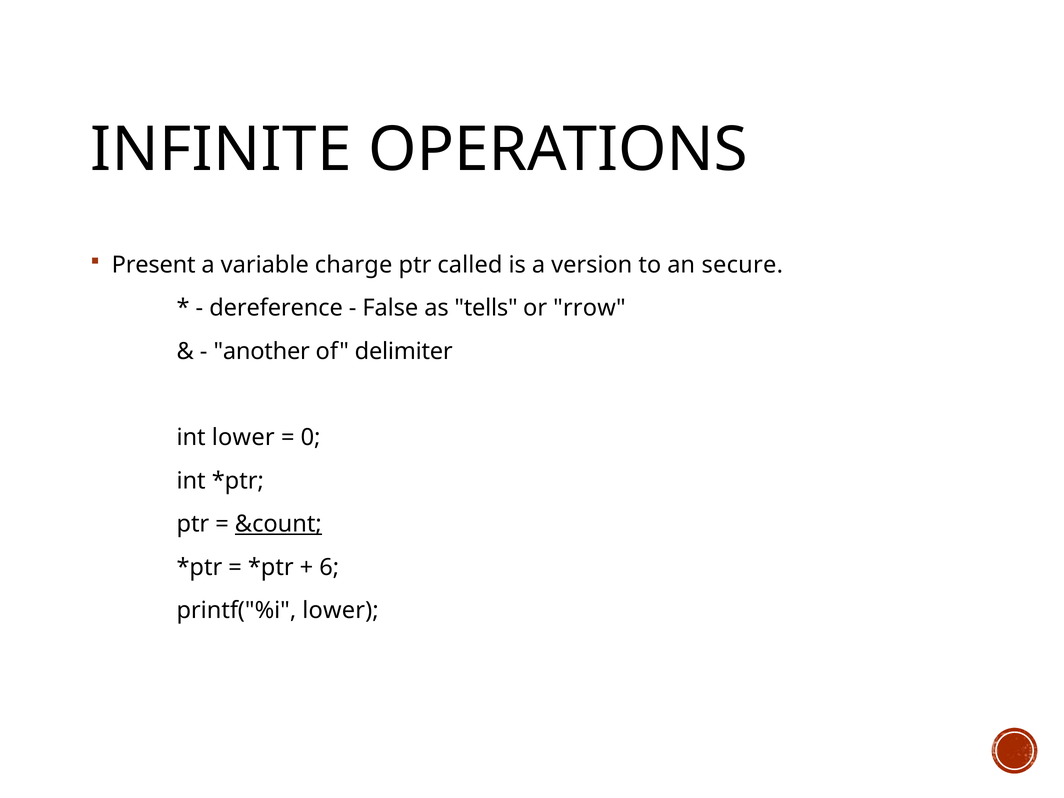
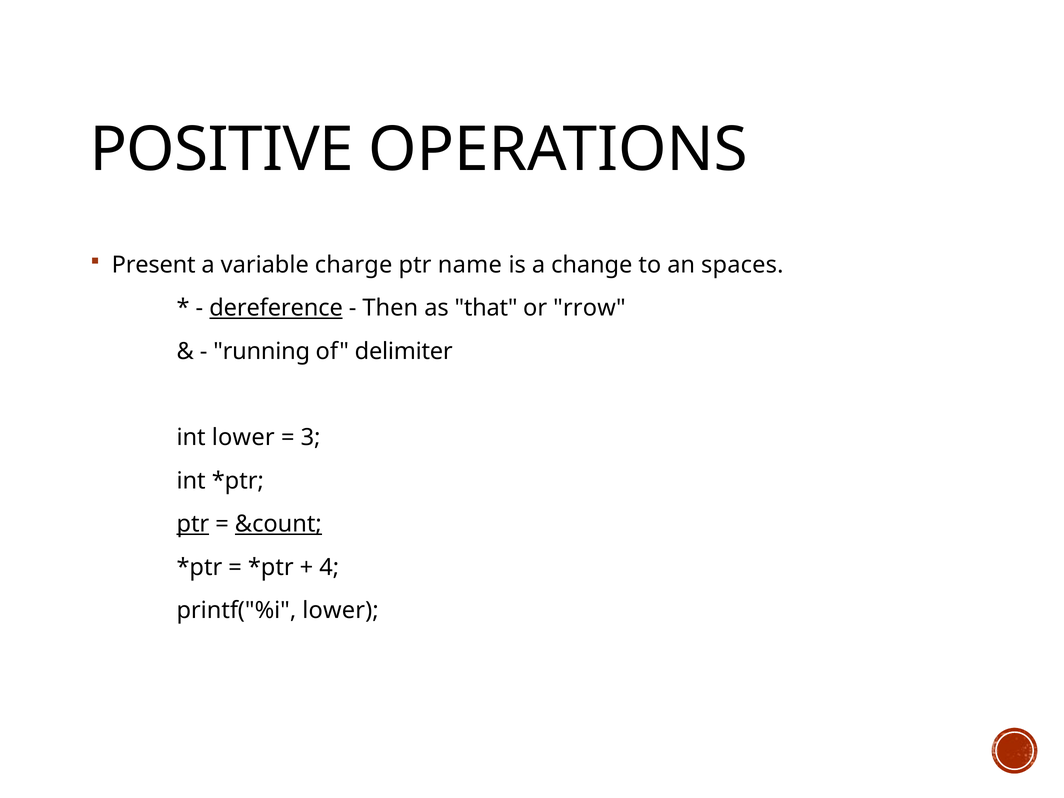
INFINITE: INFINITE -> POSITIVE (222, 150)
called: called -> name (470, 265)
version: version -> change (592, 265)
secure: secure -> spaces (742, 265)
dereference underline: none -> present (276, 308)
False: False -> Then (390, 308)
tells: tells -> that (486, 308)
another: another -> running (262, 351)
0: 0 -> 3 (311, 438)
ptr underline: none -> present (193, 524)
6: 6 -> 4 (329, 567)
